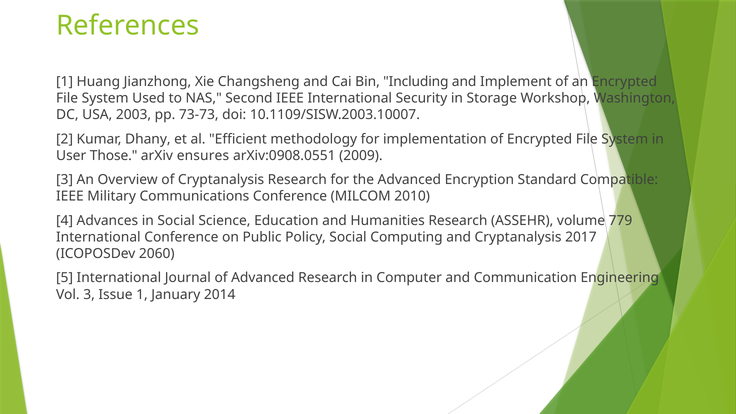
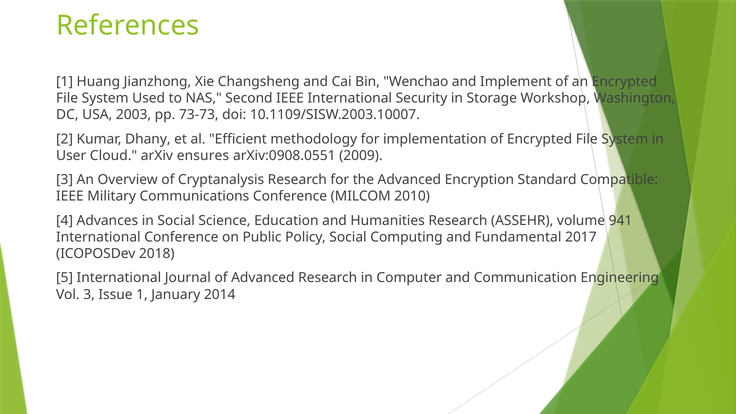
Including: Including -> Wenchao (416, 82)
Those: Those -> Cloud (114, 156)
779: 779 -> 941 (620, 221)
and Cryptanalysis: Cryptanalysis -> Fundamental (518, 237)
2060: 2060 -> 2018 (157, 254)
